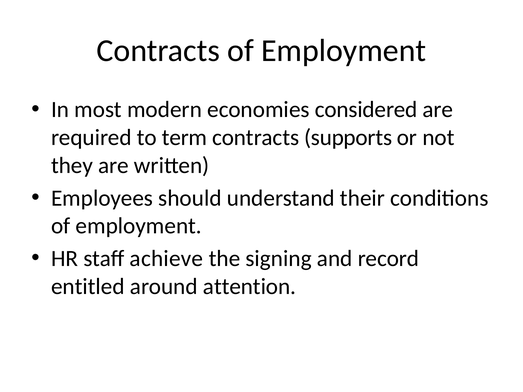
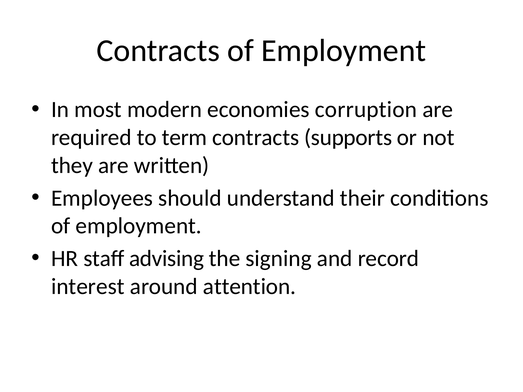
considered: considered -> corruption (366, 110)
achieve: achieve -> advising (167, 259)
entitled: entitled -> interest (88, 287)
